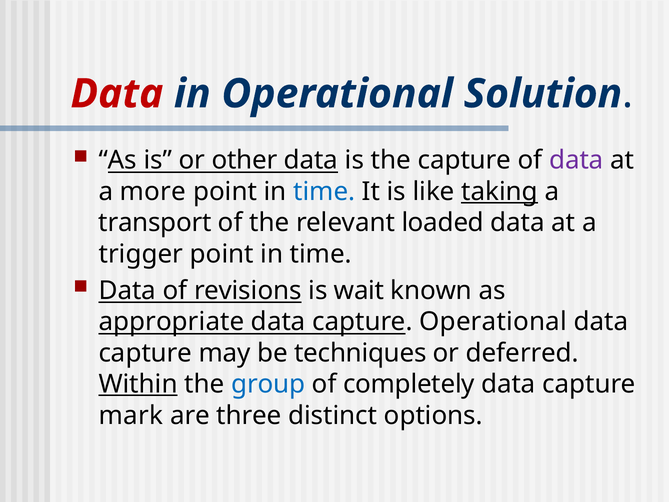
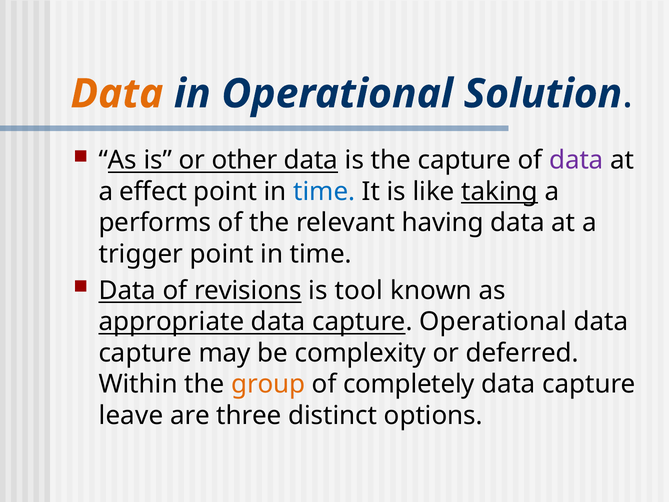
Data colour: red -> orange (117, 94)
more: more -> effect (153, 191)
transport: transport -> performs (155, 223)
loaded: loaded -> having (443, 223)
wait: wait -> tool (359, 290)
techniques: techniques -> complexity (360, 353)
Within underline: present -> none (138, 384)
group colour: blue -> orange (268, 384)
mark: mark -> leave (131, 415)
